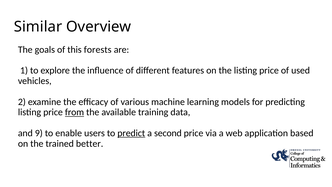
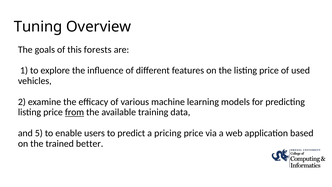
Similar: Similar -> Tuning (38, 27)
9: 9 -> 5 (39, 133)
predict underline: present -> none (131, 133)
second: second -> pricing (168, 133)
